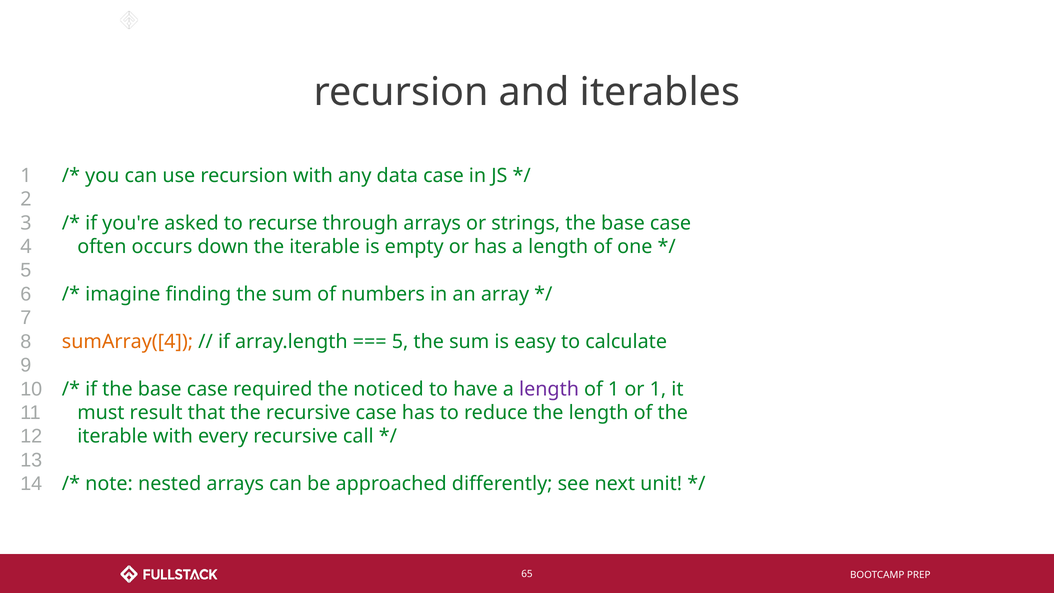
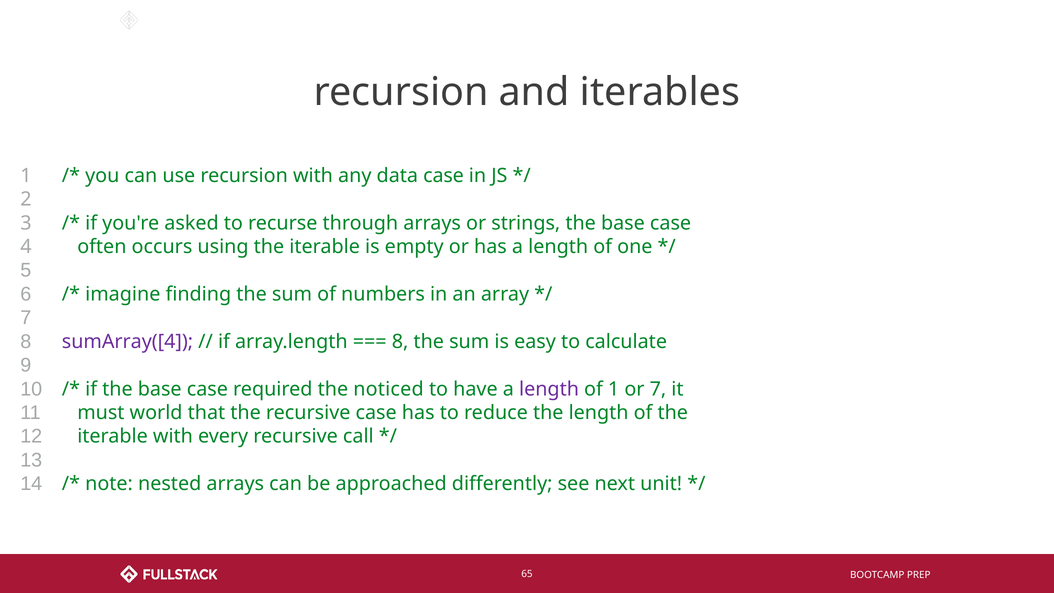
down: down -> using (223, 247)
sumArray([4 colour: orange -> purple (127, 342)
5: 5 -> 8 (400, 342)
or 1: 1 -> 7 (658, 389)
result: result -> world (156, 413)
